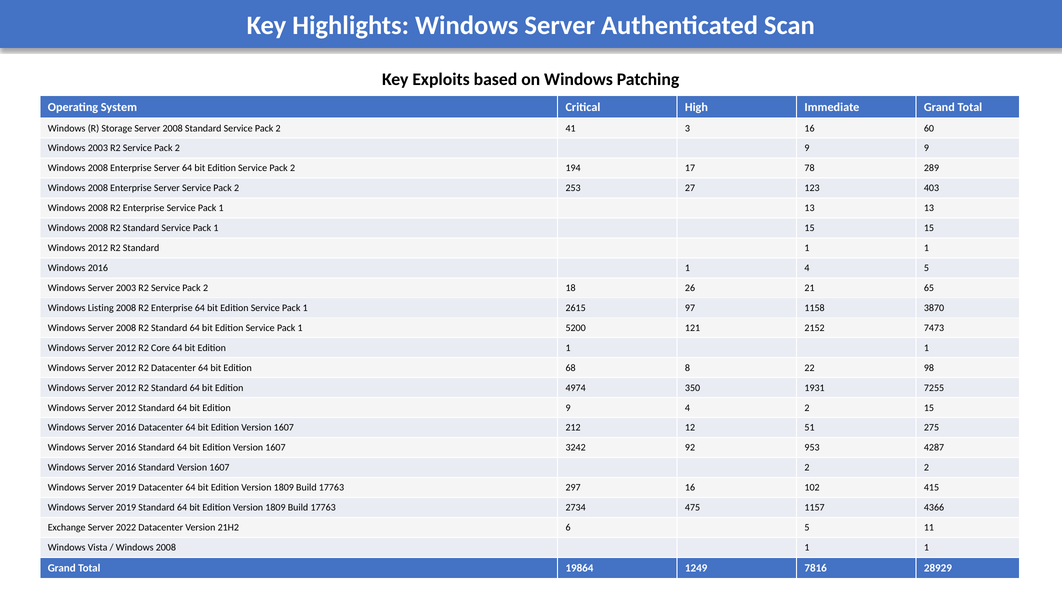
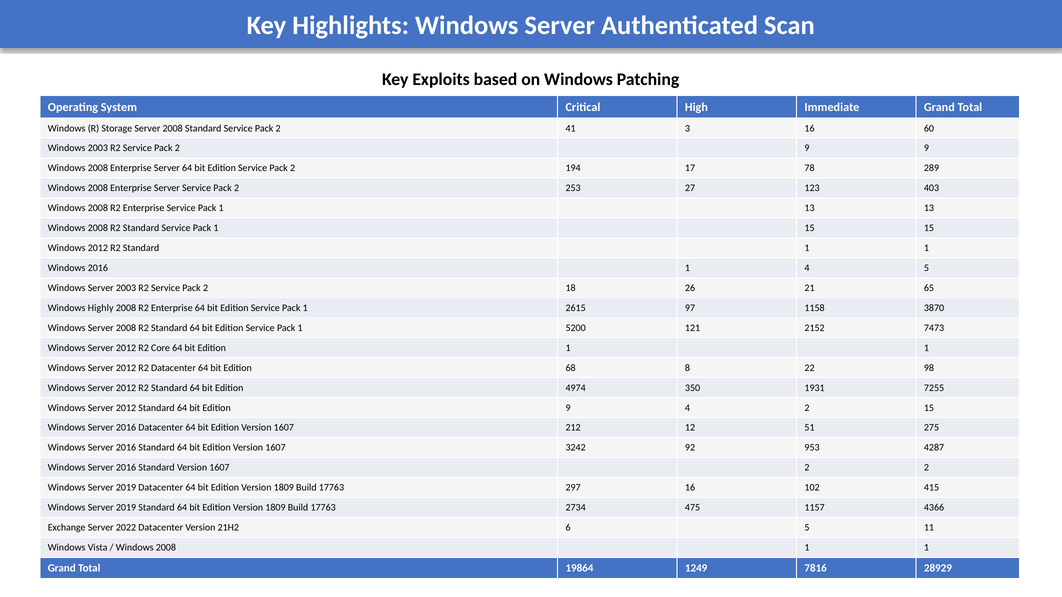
Listing: Listing -> Highly (101, 308)
